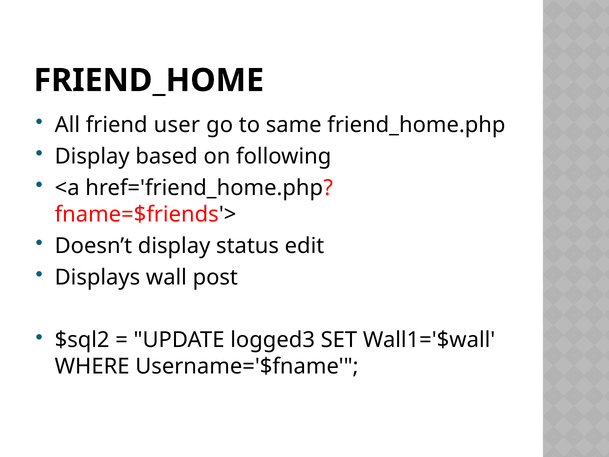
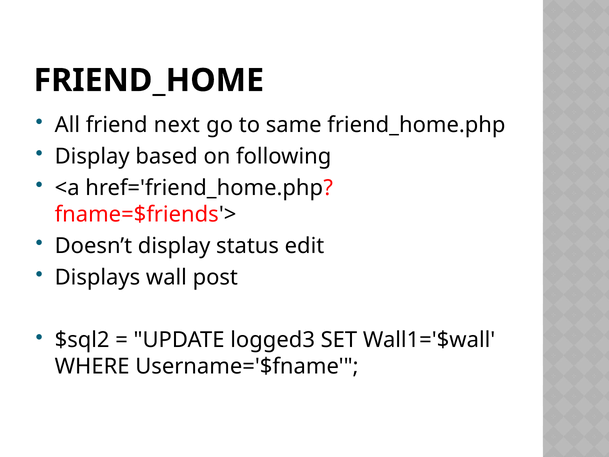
user: user -> next (177, 125)
